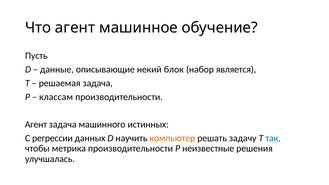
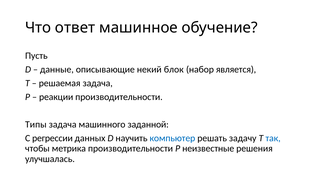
Что агент: агент -> ответ (75, 28)
классам: классам -> реакции (56, 97)
Агент: Агент -> Типы (36, 124)
истинных: истинных -> заданной (148, 124)
компьютер colour: orange -> blue (172, 138)
